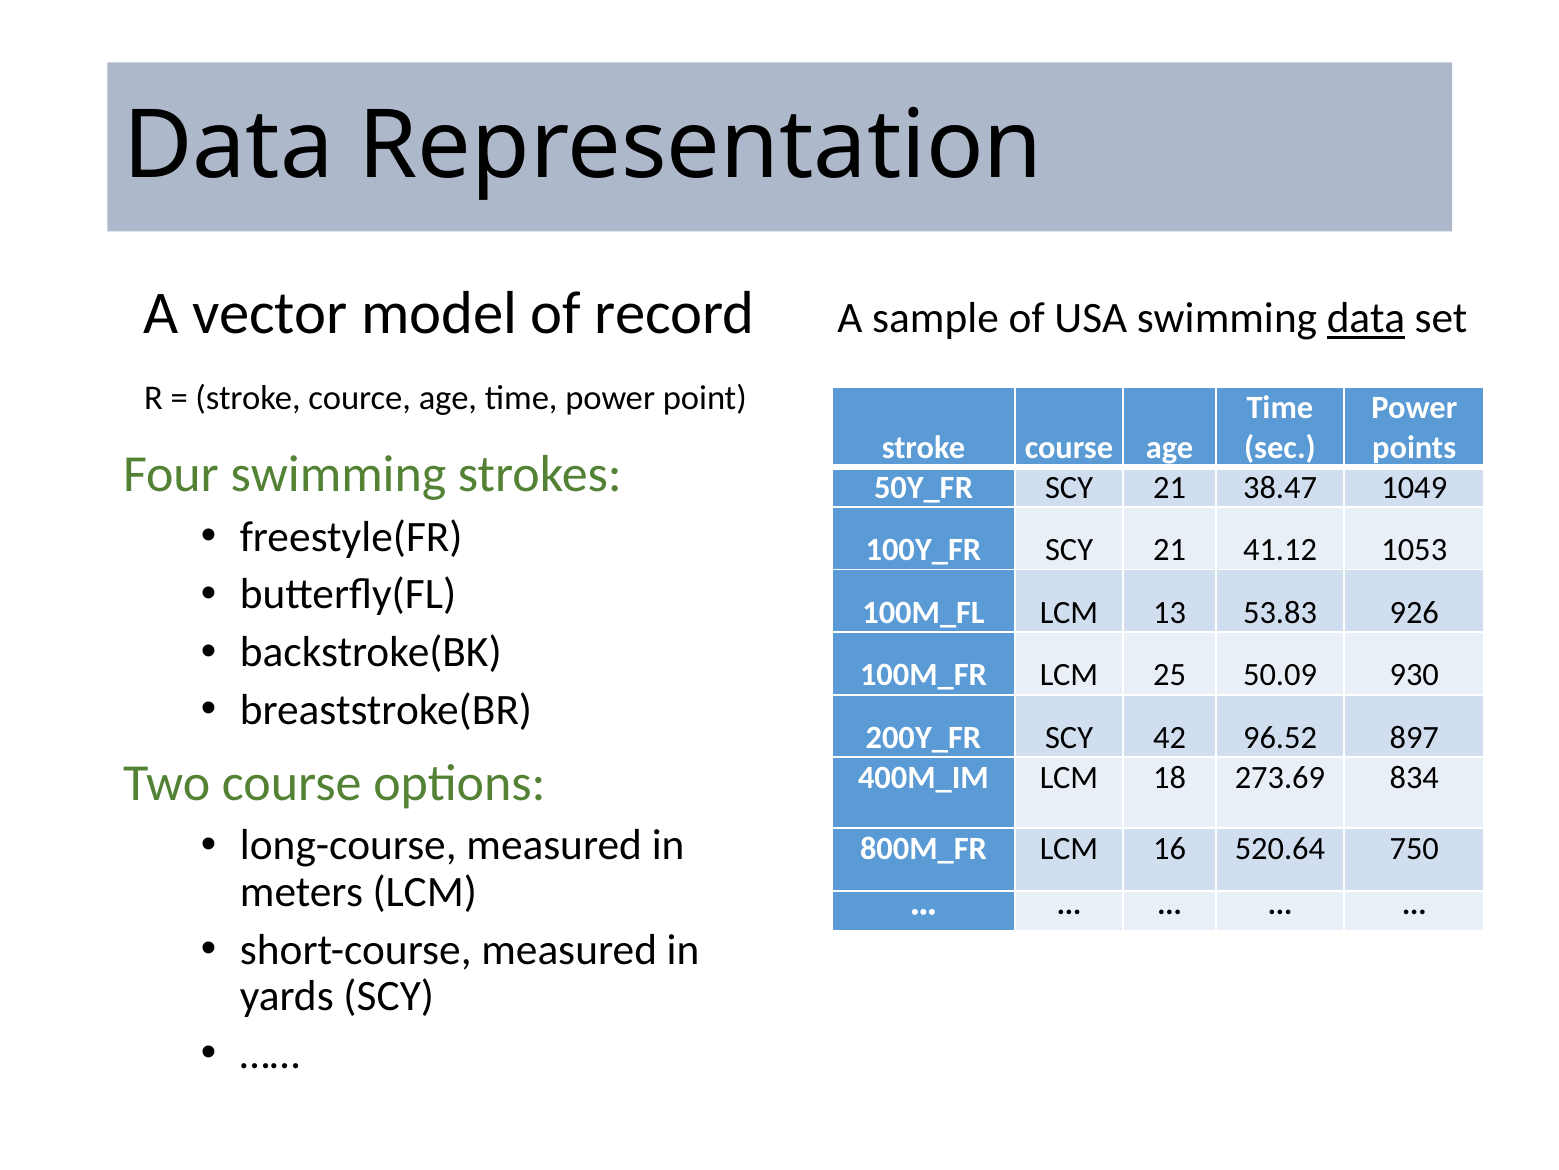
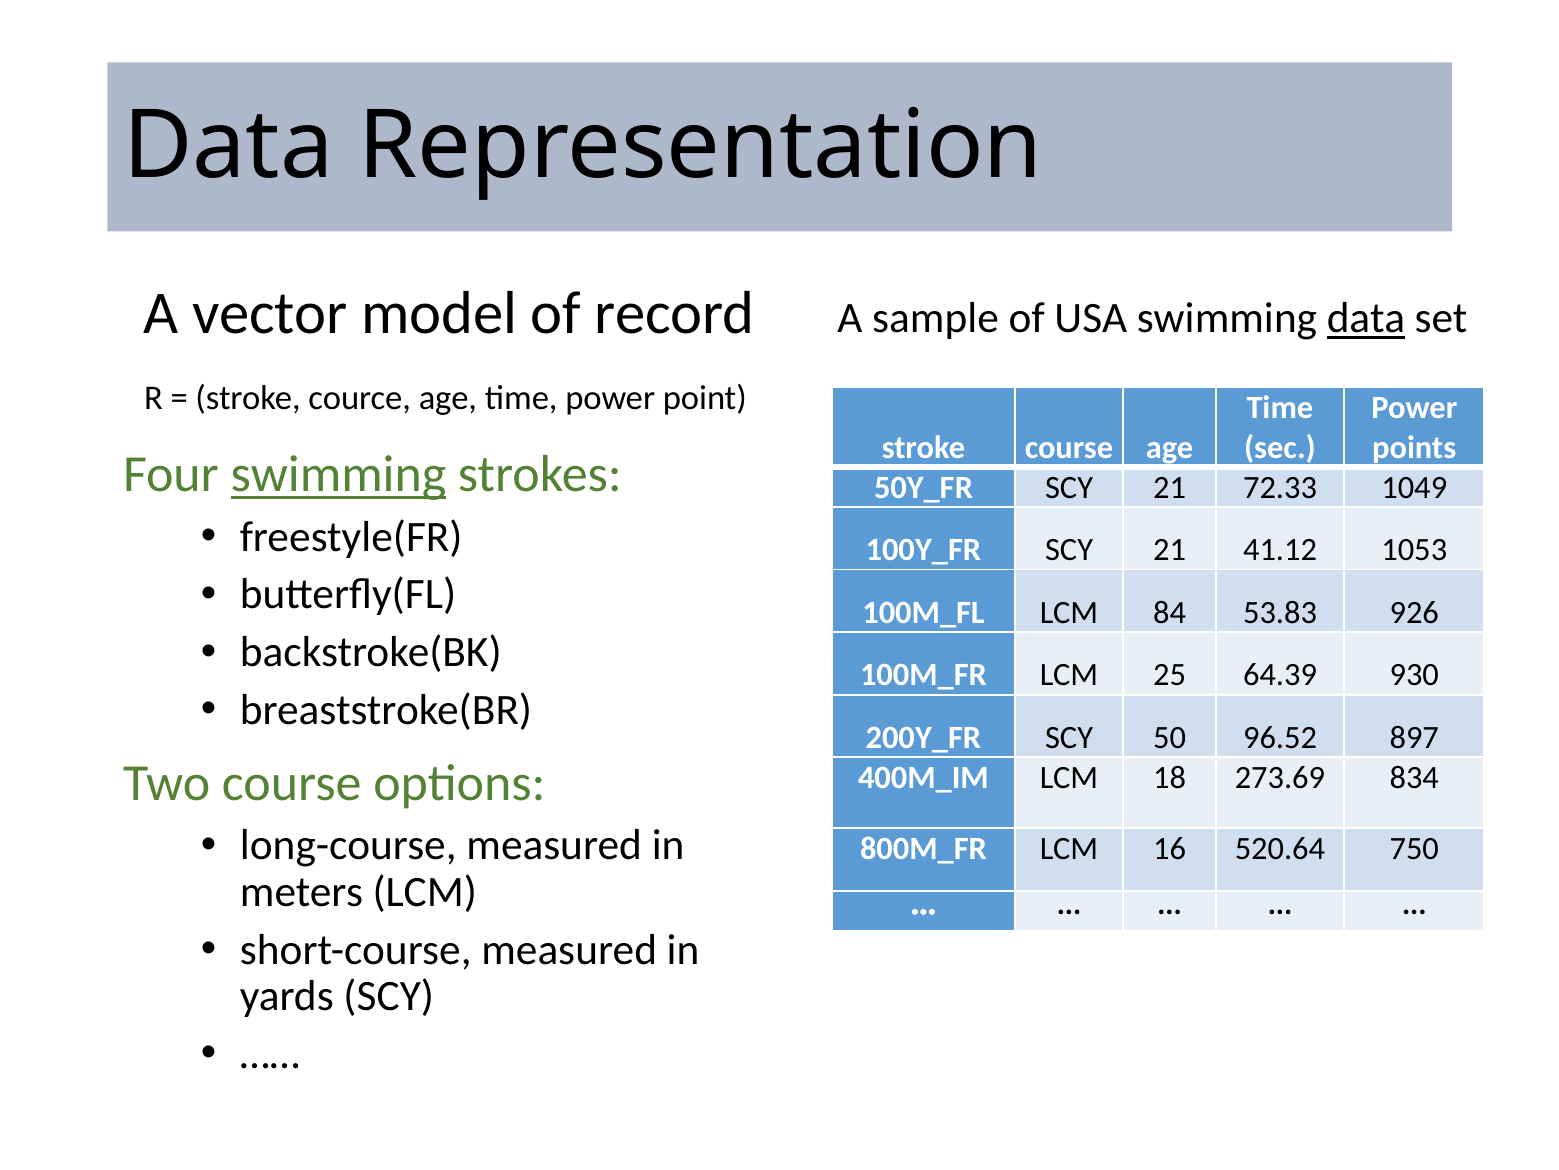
swimming underline: none -> present (338, 474)
38.47: 38.47 -> 72.33 (1280, 487)
13: 13 -> 84 (1170, 612)
50.09: 50.09 -> 64.39 (1280, 675)
42: 42 -> 50 (1170, 737)
